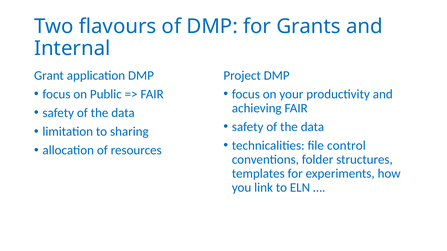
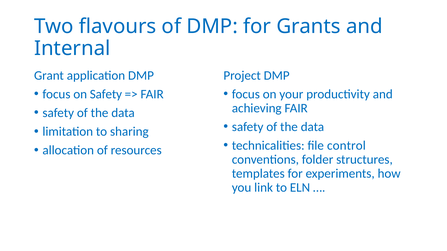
on Public: Public -> Safety (106, 94)
